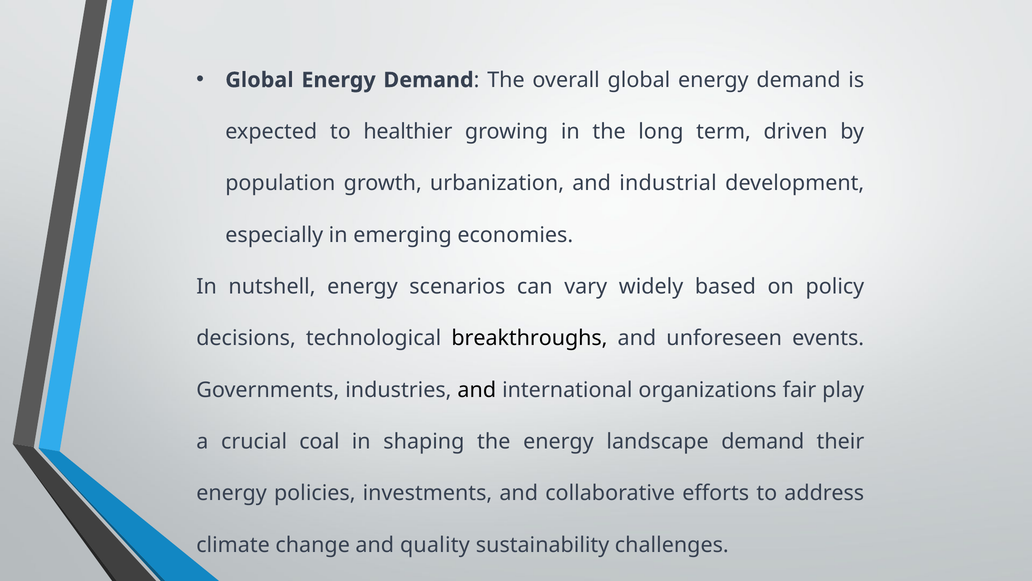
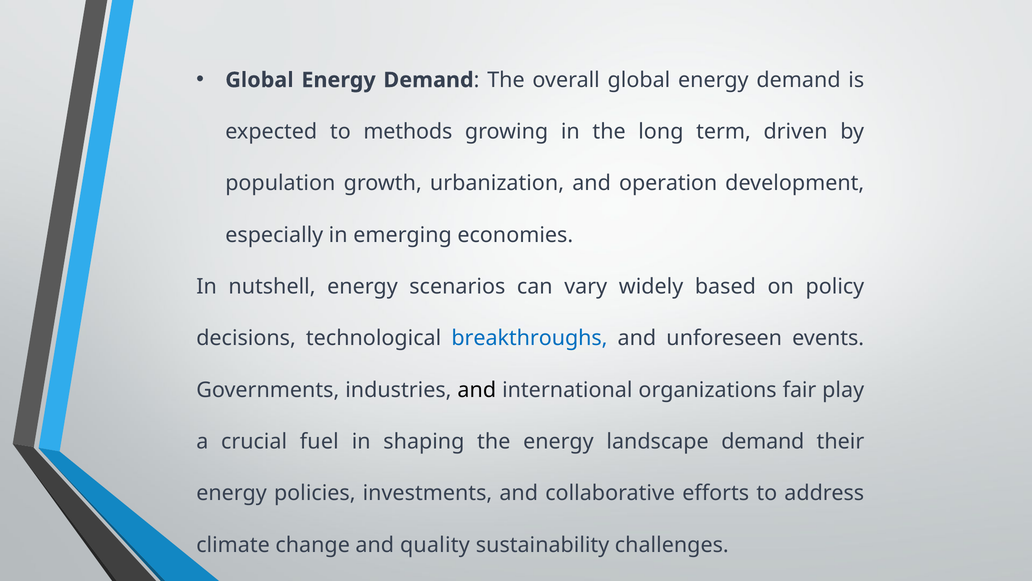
healthier: healthier -> methods (408, 132)
industrial: industrial -> operation (668, 183)
breakthroughs colour: black -> blue (529, 338)
coal: coal -> fuel (319, 441)
